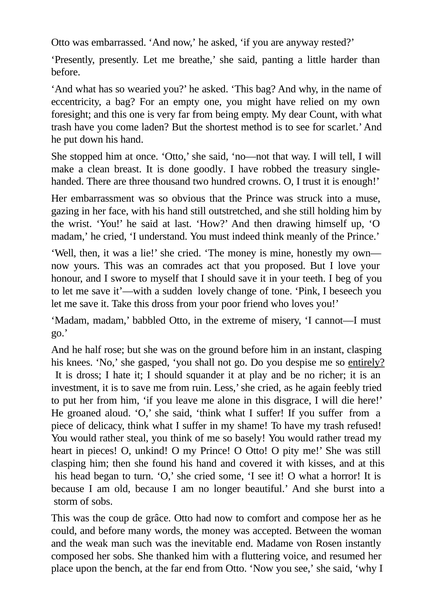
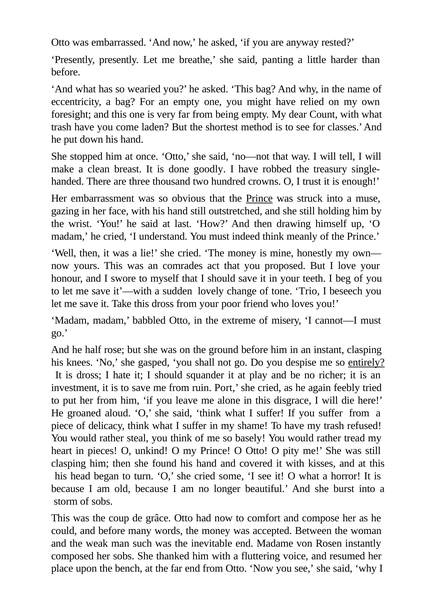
scarlet: scarlet -> classes (345, 127)
Prince underline: none -> present (259, 199)
Pink: Pink -> Trio (307, 291)
Less: Less -> Port (227, 388)
